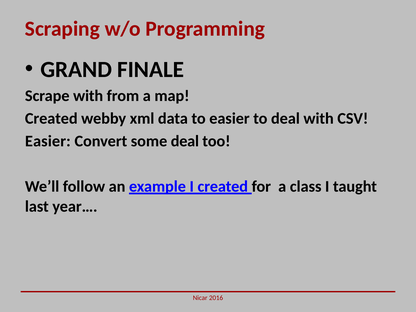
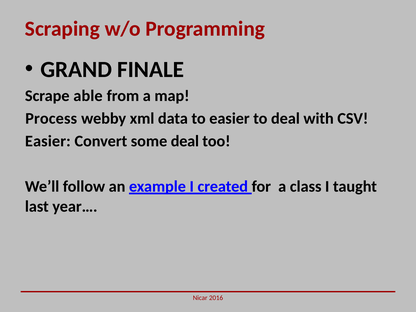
Scrape with: with -> able (88, 96)
Created: Created -> Process (51, 119)
